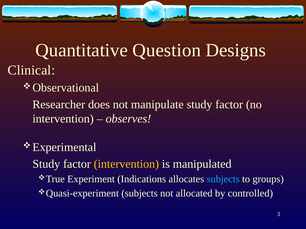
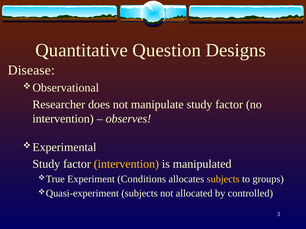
Clinical: Clinical -> Disease (31, 70)
Indications: Indications -> Conditions (142, 179)
subjects colour: light blue -> yellow (223, 179)
